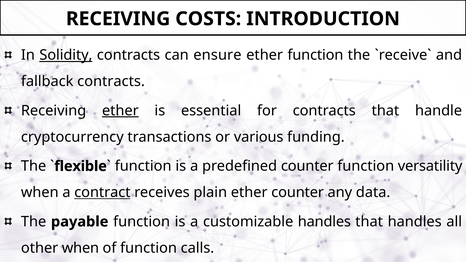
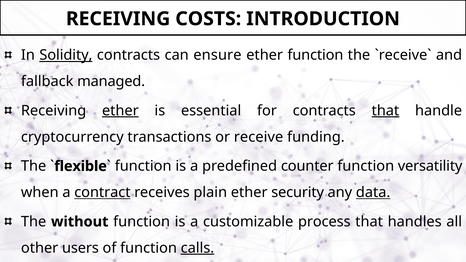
fallback contracts: contracts -> managed (111, 81)
that underline: none -> present (385, 111)
various: various -> receive (259, 137)
ether counter: counter -> security (298, 192)
data underline: none -> present (373, 192)
payable: payable -> without (80, 222)
customizable handles: handles -> process (324, 222)
other when: when -> users (80, 248)
calls underline: none -> present (197, 248)
